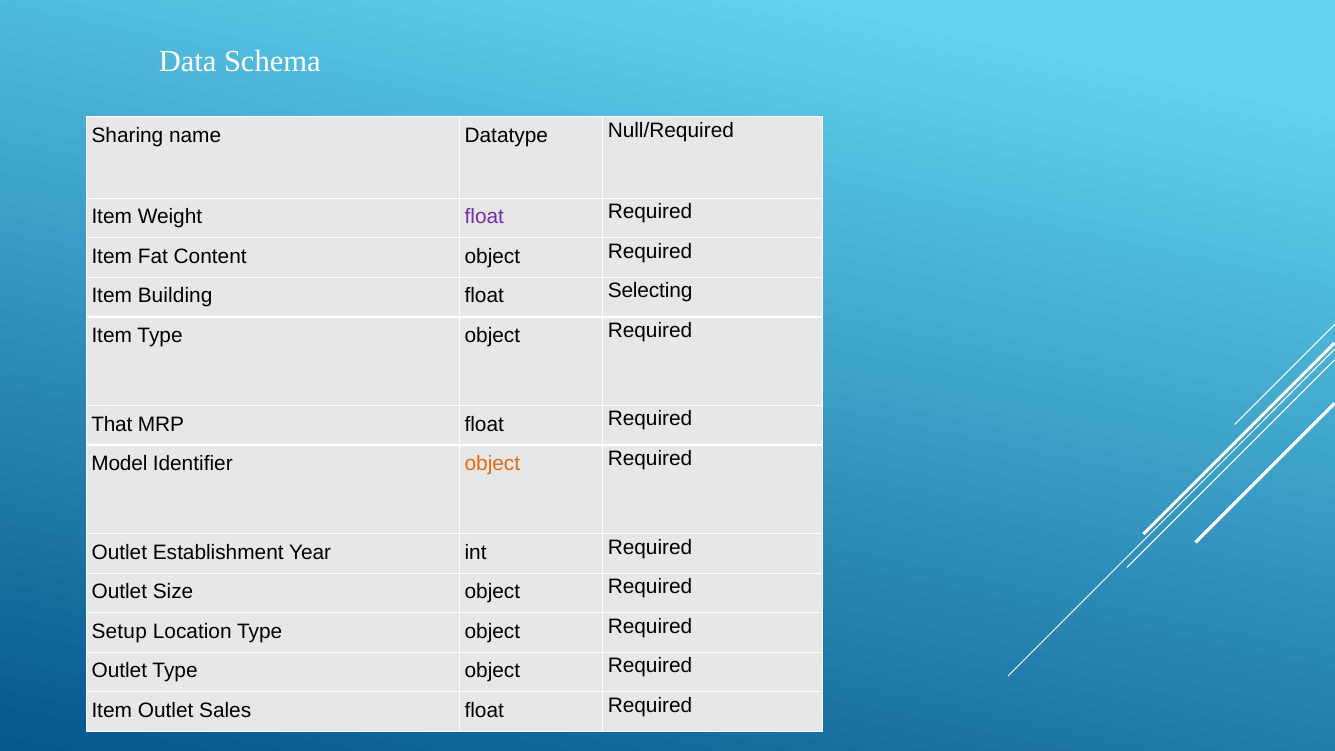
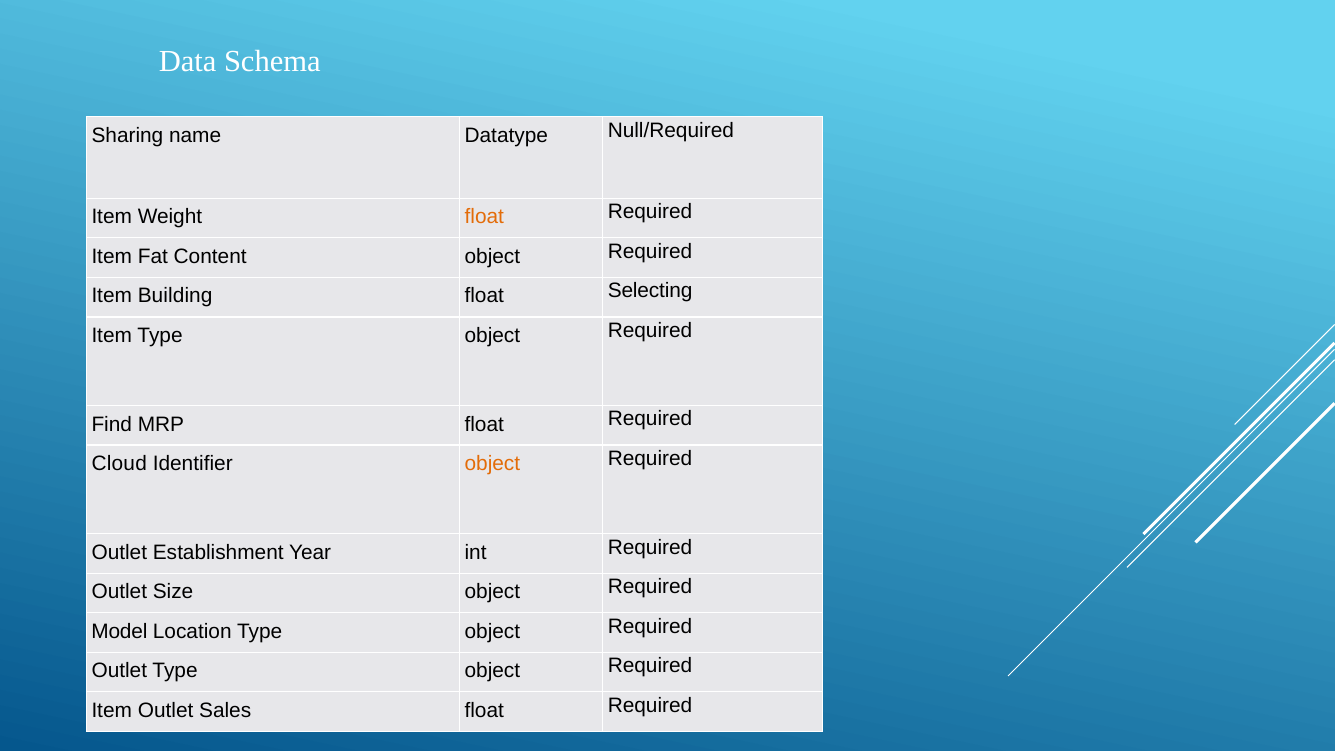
float colour: purple -> orange (484, 217)
That: That -> Find (112, 424)
Model: Model -> Cloud (119, 464)
Setup: Setup -> Model (119, 631)
